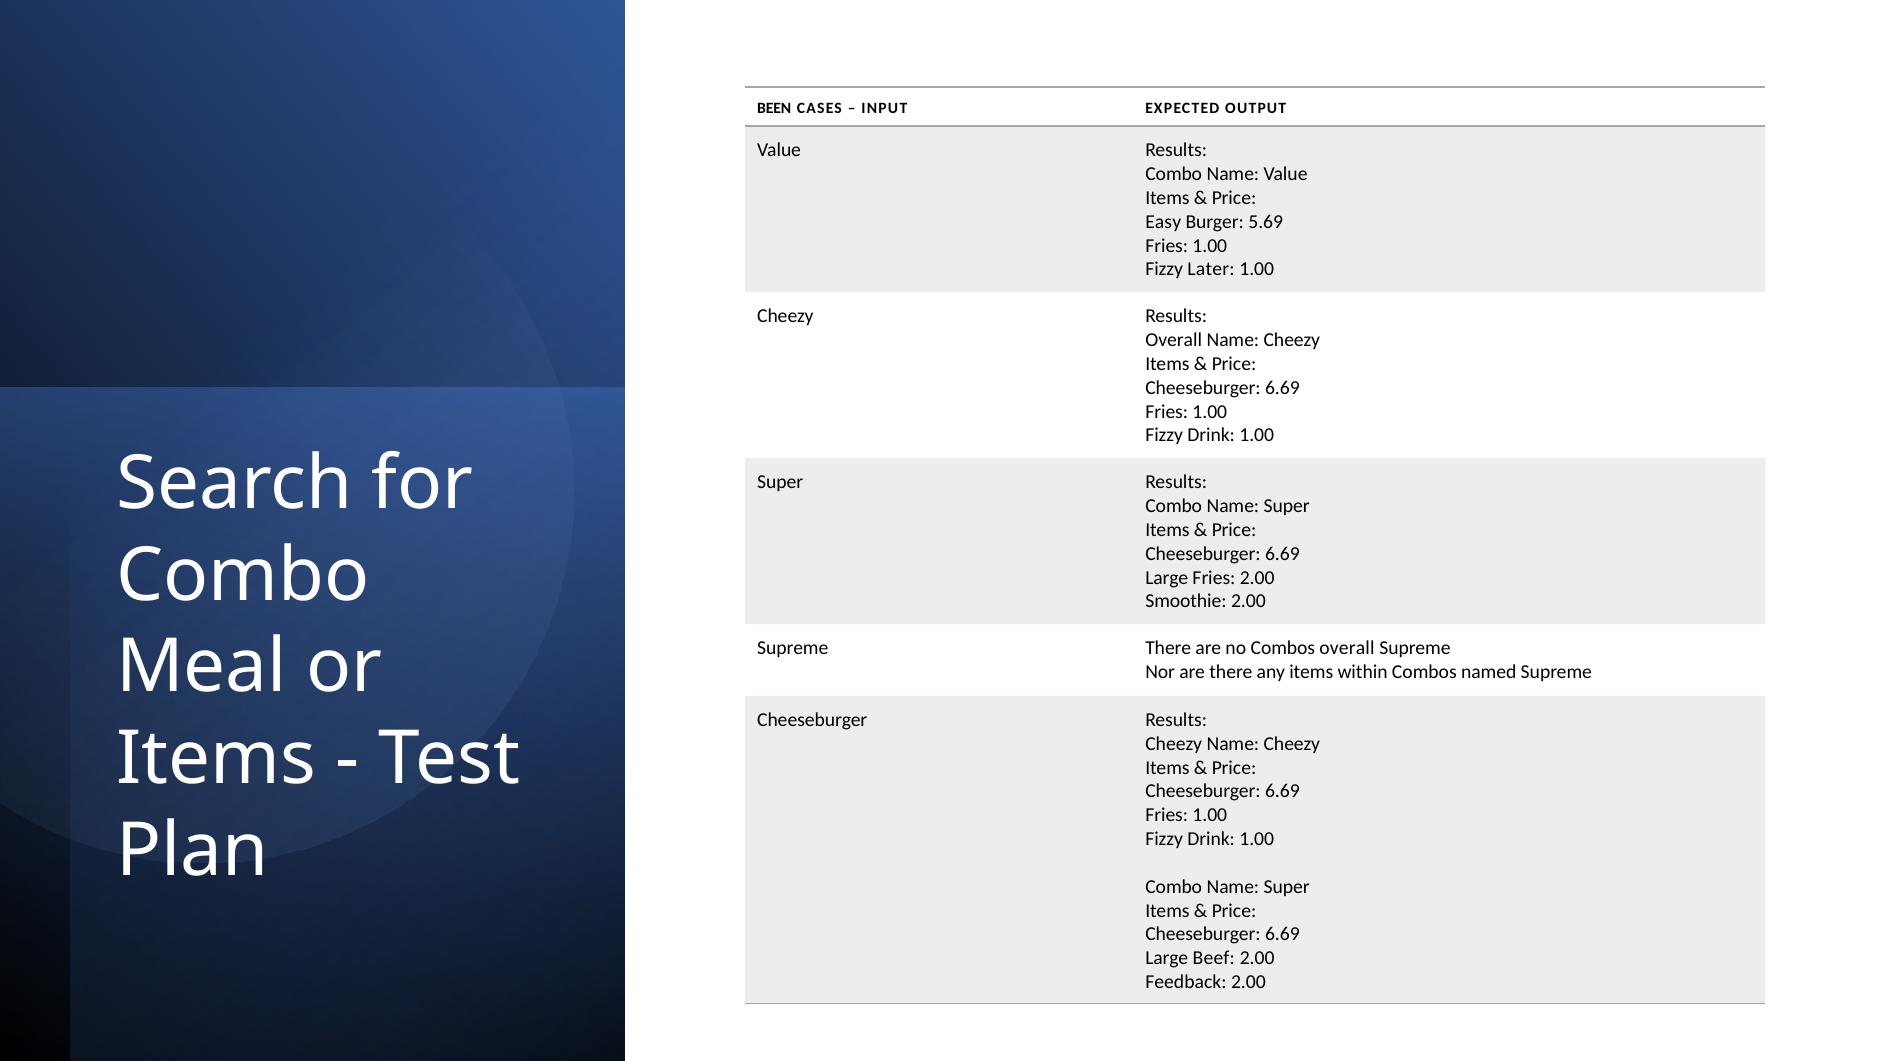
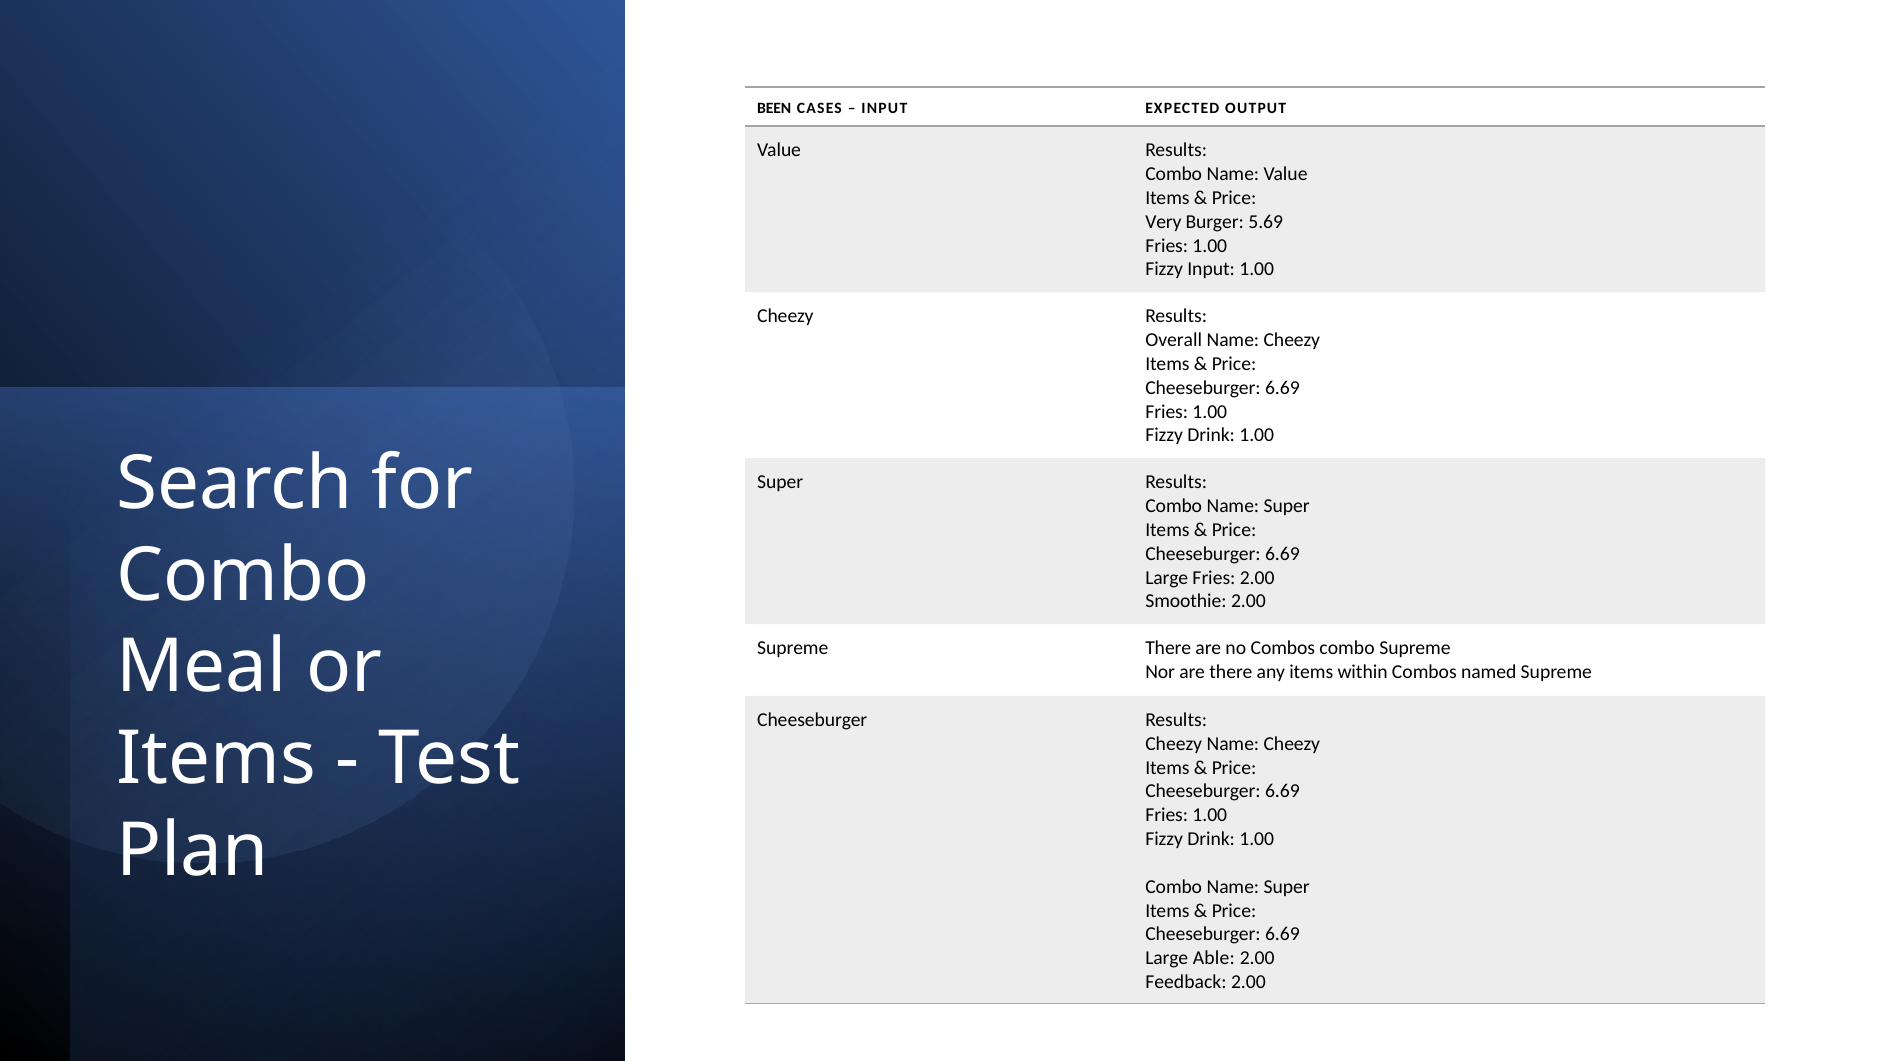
Easy: Easy -> Very (1163, 222)
Fizzy Later: Later -> Input (1211, 269)
Combos overall: overall -> combo (1347, 648)
Beef: Beef -> Able (1214, 958)
